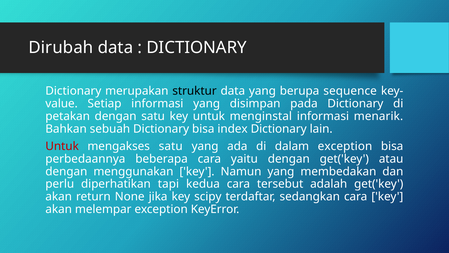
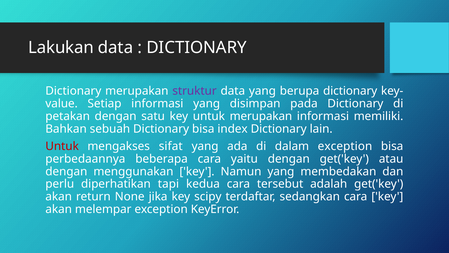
Dirubah: Dirubah -> Lakukan (61, 48)
struktur colour: black -> purple (195, 91)
berupa sequence: sequence -> dictionary (350, 91)
untuk menginstal: menginstal -> merupakan (261, 116)
menarik: menarik -> memiliki (379, 116)
mengakses satu: satu -> sifat (171, 146)
